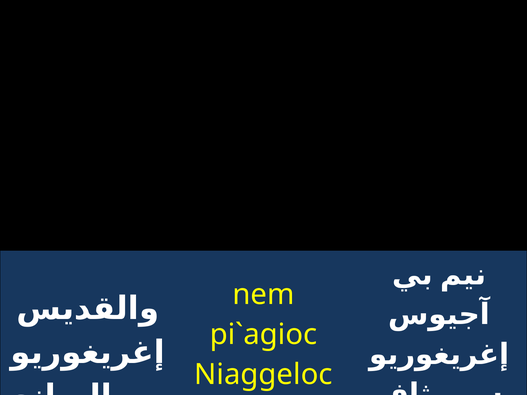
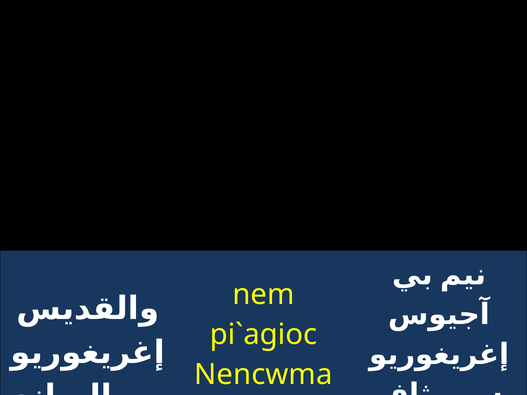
Niaggeloc: Niaggeloc -> Nencwma (263, 375)
